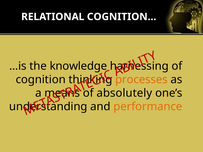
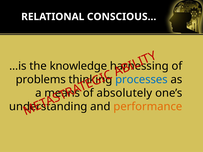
COGNITION…: COGNITION… -> CONSCIOUS… (122, 17)
cognition: cognition -> problems (41, 80)
processes colour: orange -> blue (141, 80)
